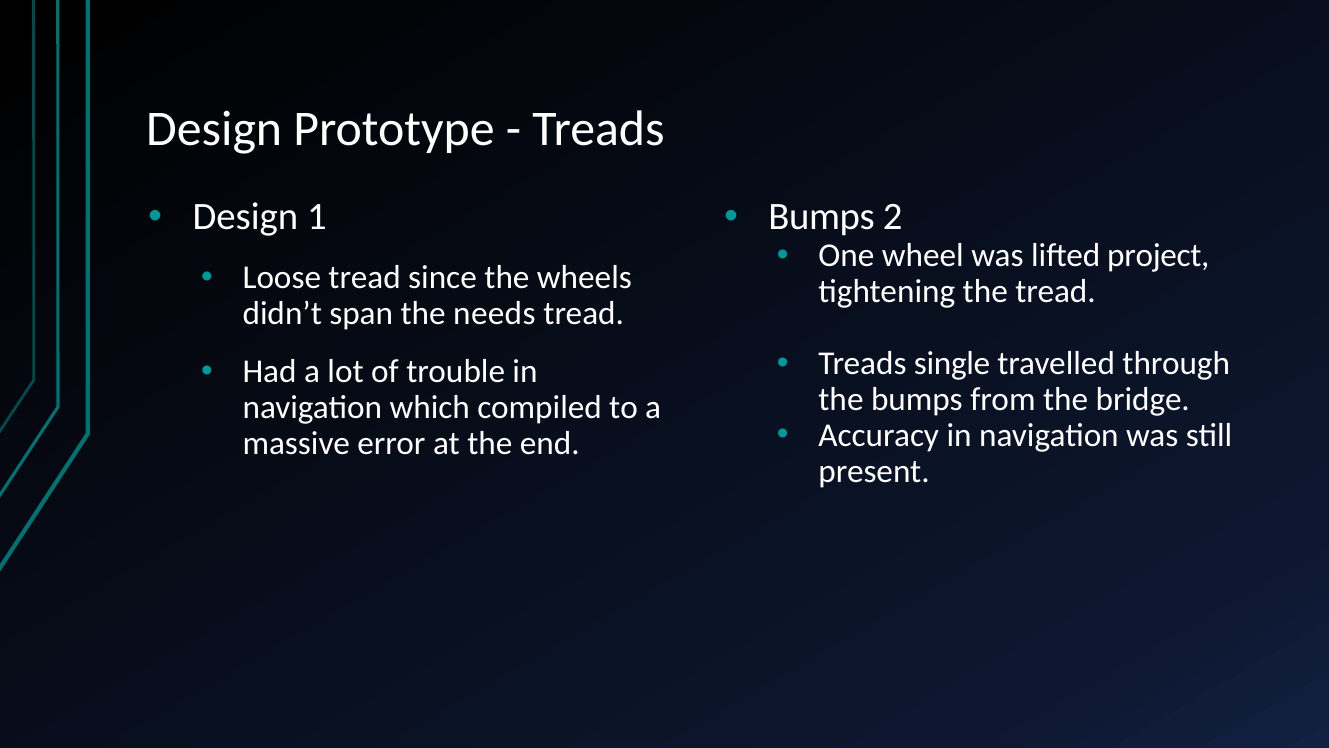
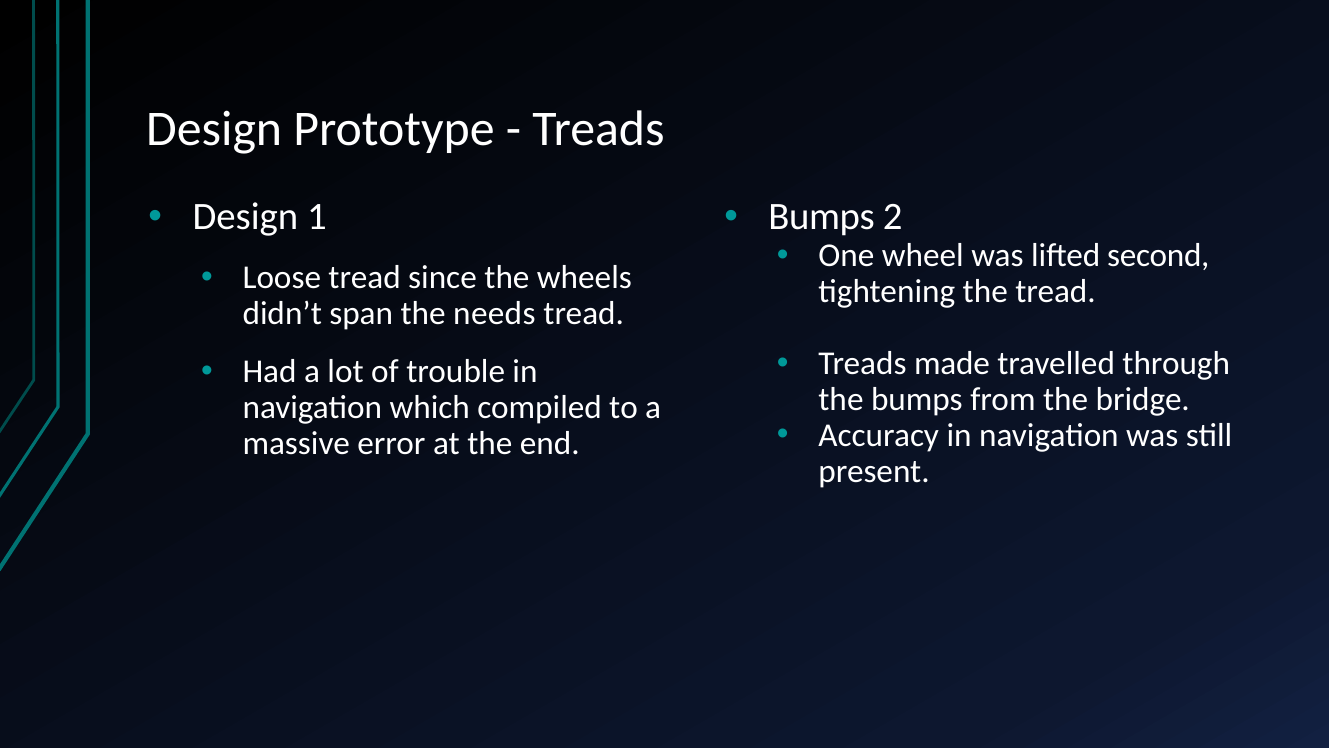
project: project -> second (1158, 256)
single: single -> made (952, 363)
